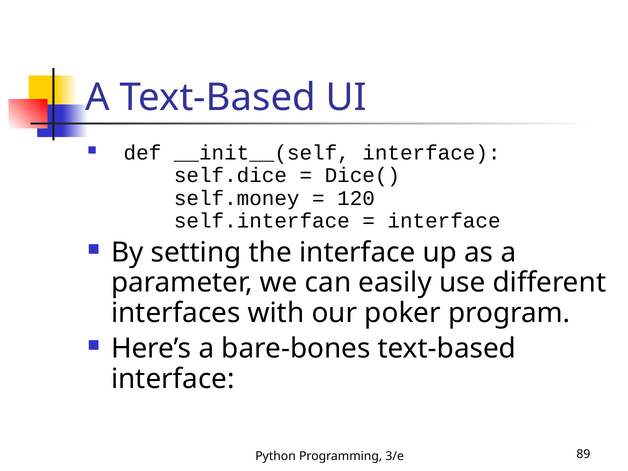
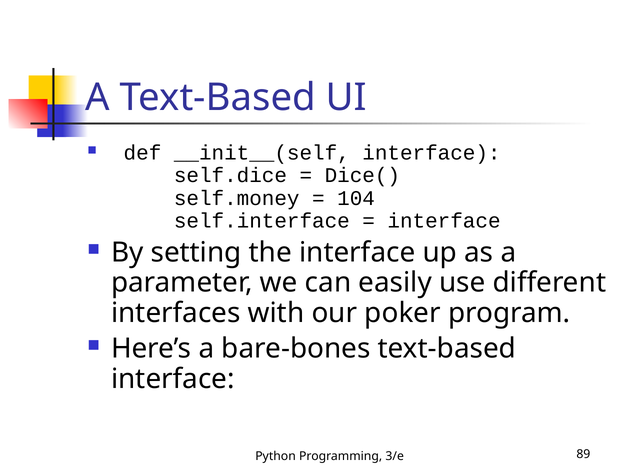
120: 120 -> 104 (356, 198)
